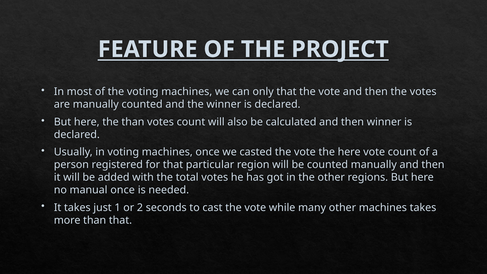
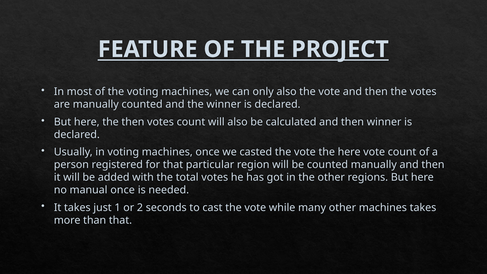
only that: that -> also (287, 92)
the than: than -> then (133, 122)
